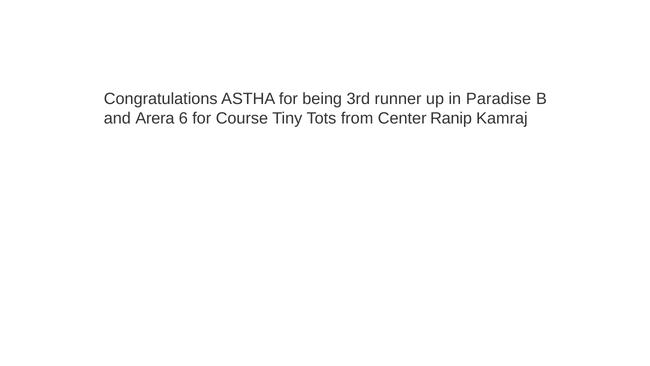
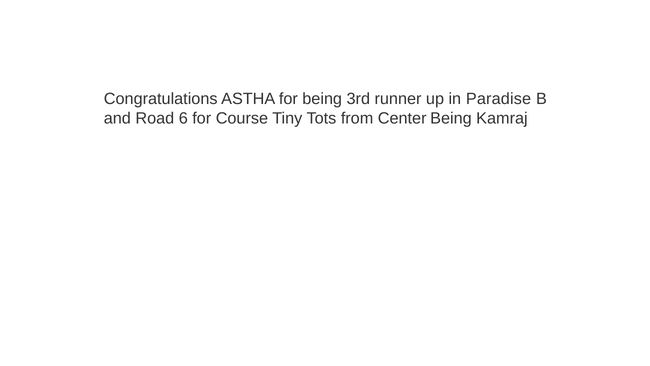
Arera: Arera -> Road (155, 118)
Center Ranip: Ranip -> Being (451, 118)
